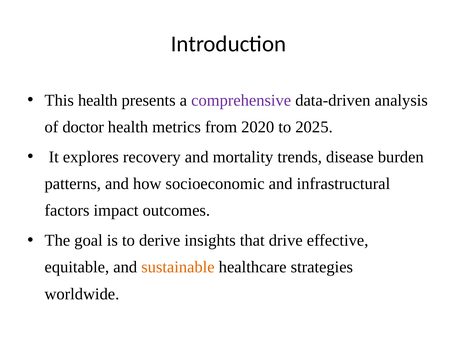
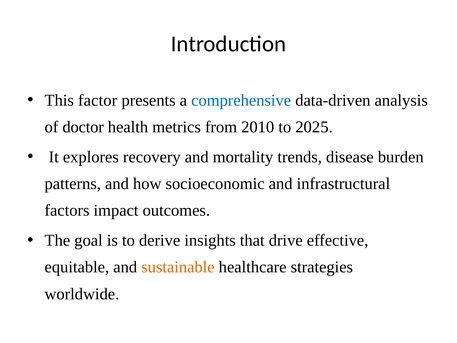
This health: health -> factor (98, 100)
comprehensive colour: purple -> blue (241, 100)
2020: 2020 -> 2010 (258, 127)
